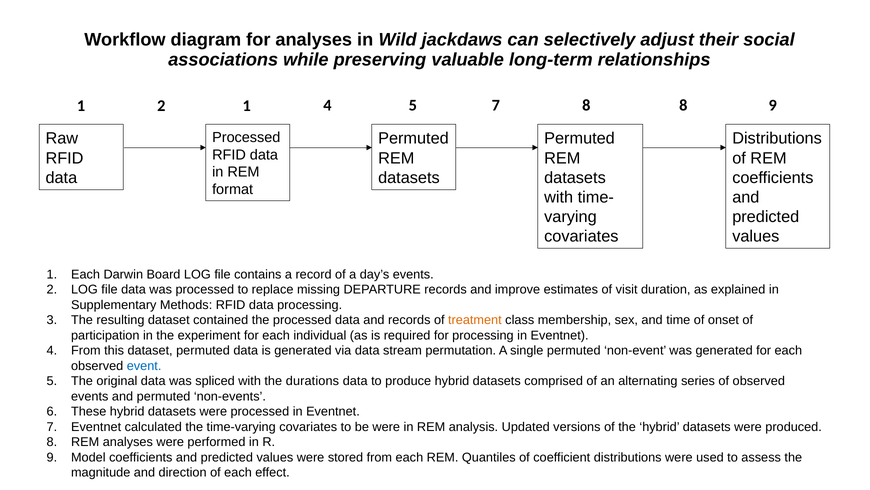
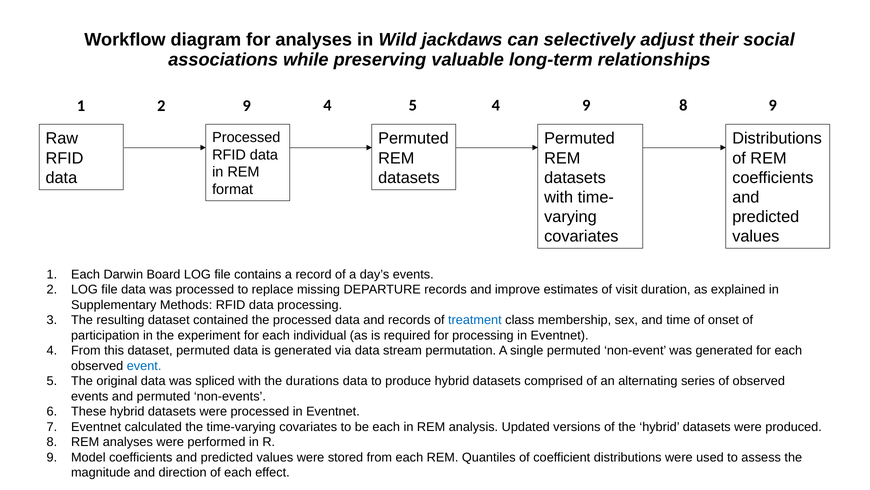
1 1: 1 -> 9 (247, 105)
4 7: 7 -> 4 (496, 105)
5 8: 8 -> 9 (586, 105)
treatment colour: orange -> blue (475, 320)
be were: were -> each (386, 426)
